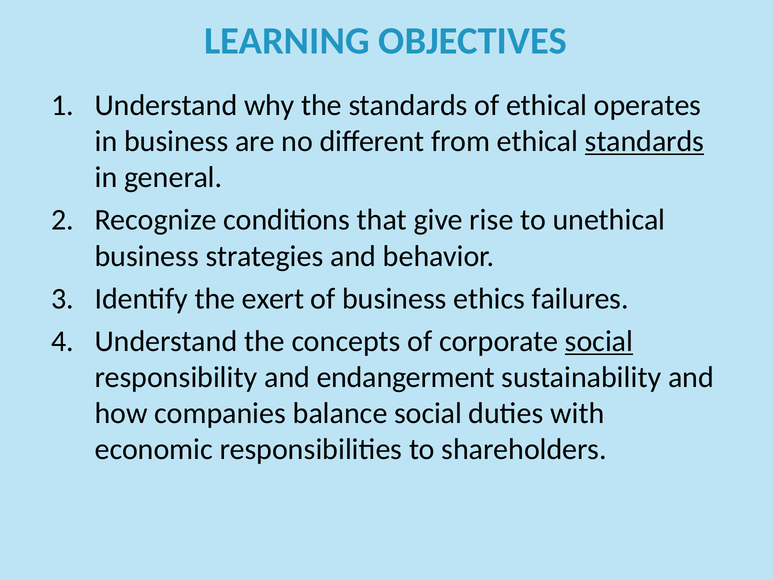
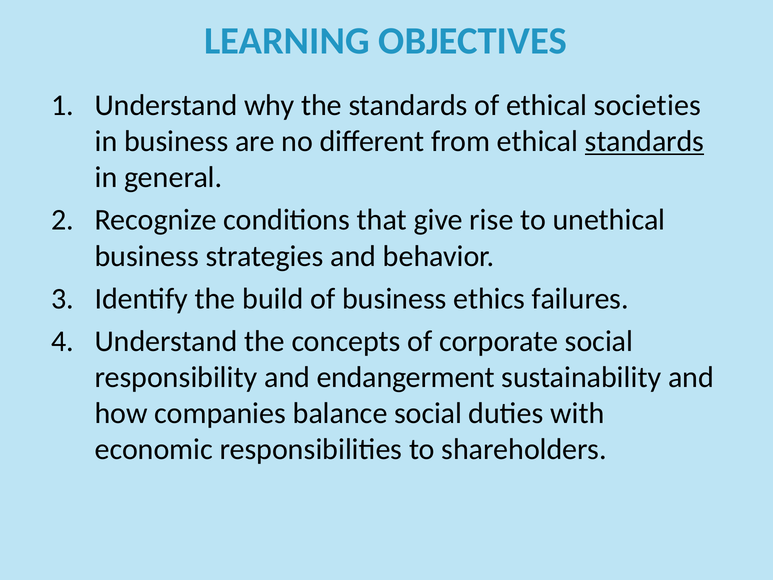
operates: operates -> societies (647, 105)
exert: exert -> build (273, 299)
social underline: present -> none (599, 341)
